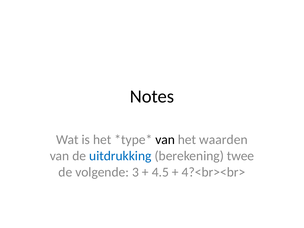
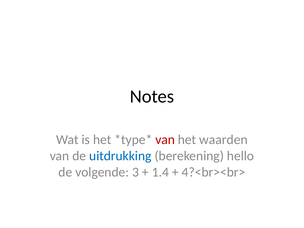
van colour: black -> red (165, 140)
twee: twee -> hello (241, 156)
4.5: 4.5 -> 1.4 (160, 172)
